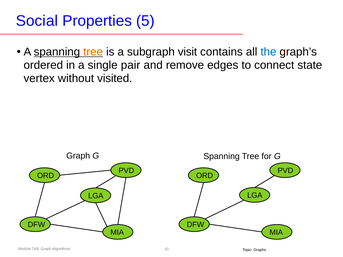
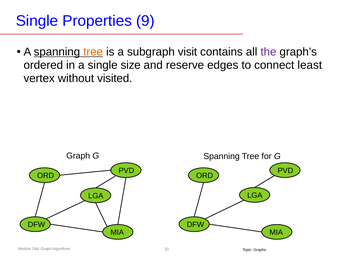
Social: Social -> Single (37, 21)
5: 5 -> 9 (145, 21)
the colour: blue -> purple (268, 52)
pair: pair -> size (131, 65)
remove: remove -> reserve (185, 65)
state: state -> least (310, 65)
